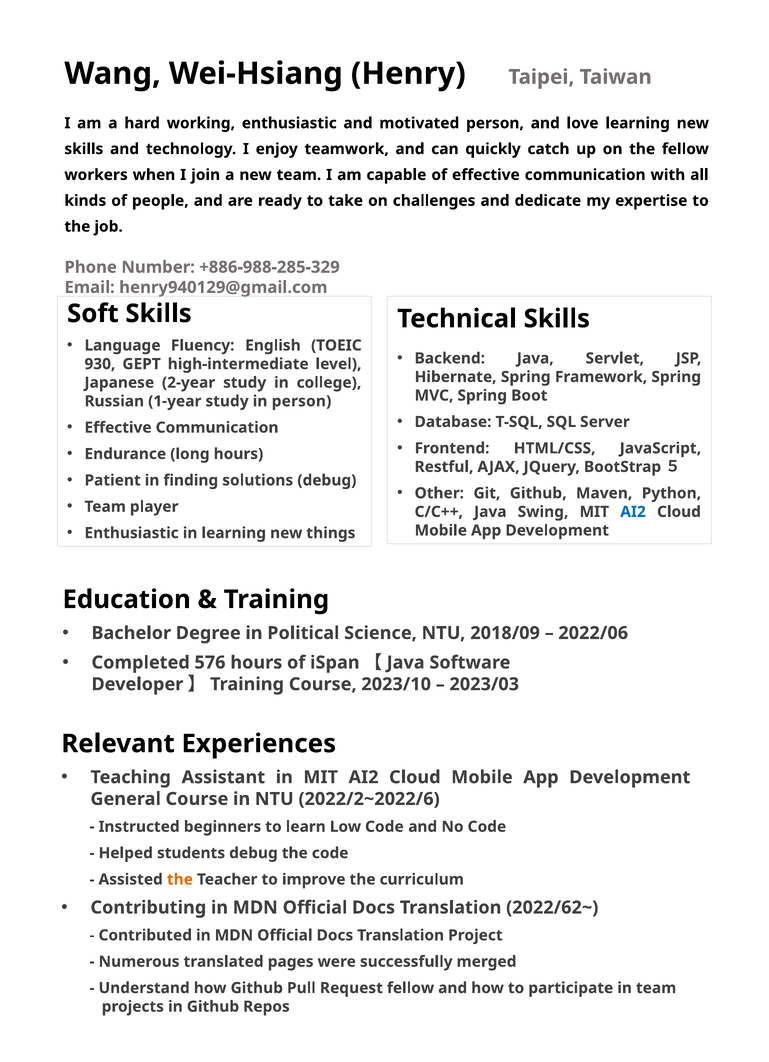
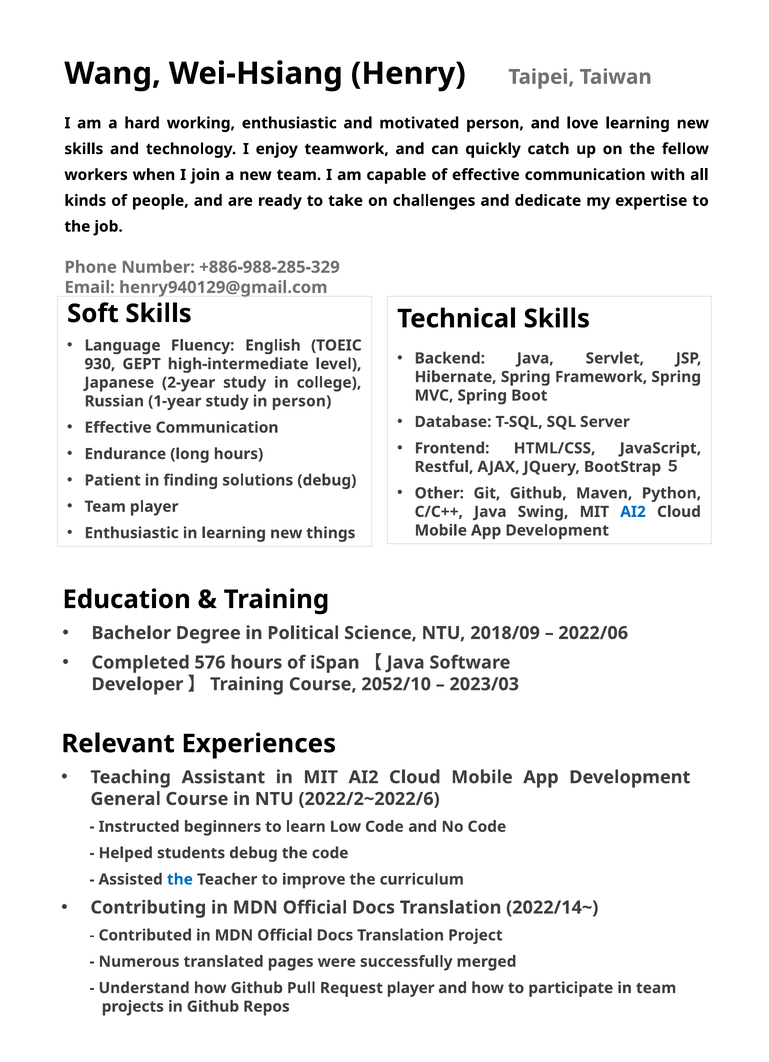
2023/10: 2023/10 -> 2052/10 (396, 684)
the colour: orange -> blue (180, 879)
2022/62~: 2022/62~ -> 2022/14~ (552, 907)
Request fellow: fellow -> player (411, 988)
